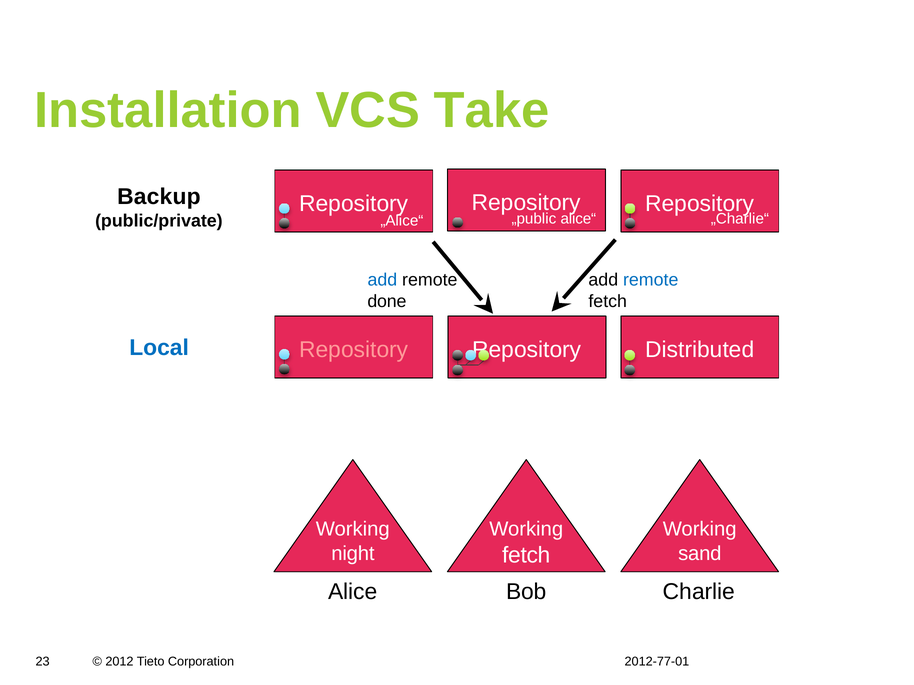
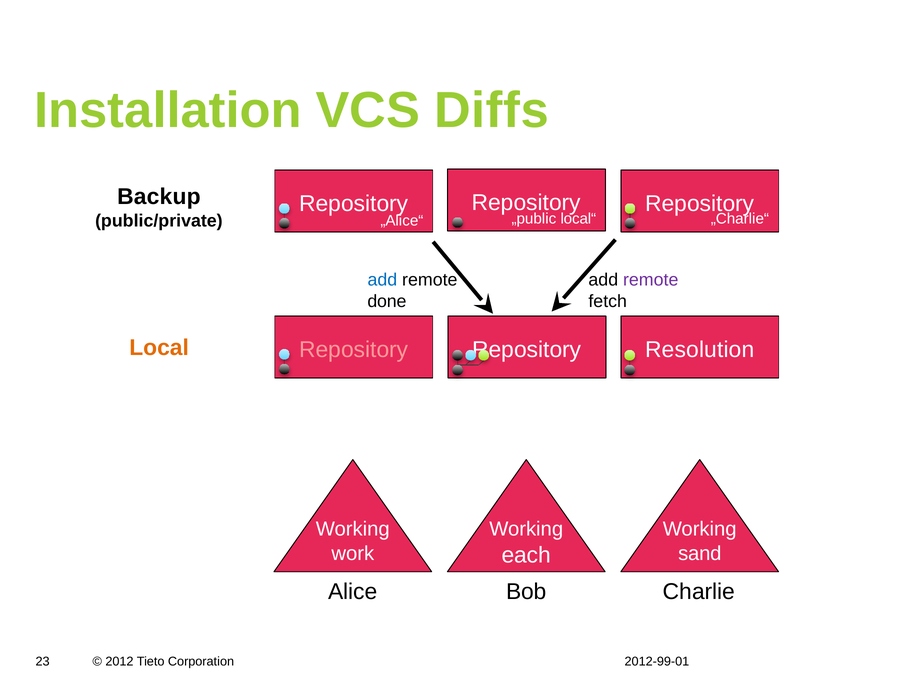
Take: Take -> Diffs (491, 111)
alice“: alice“ -> local“ (578, 219)
remote colour: blue -> purple (651, 280)
Local colour: blue -> orange (159, 348)
Distributed: Distributed -> Resolution (700, 350)
night: night -> work (353, 554)
fetch: fetch -> each (526, 556)
2012-77-01: 2012-77-01 -> 2012-99-01 (657, 662)
